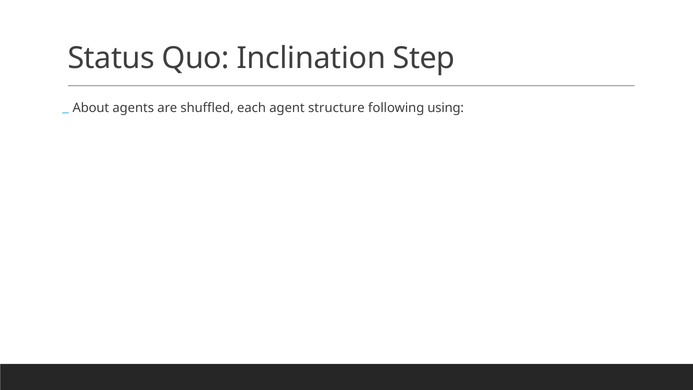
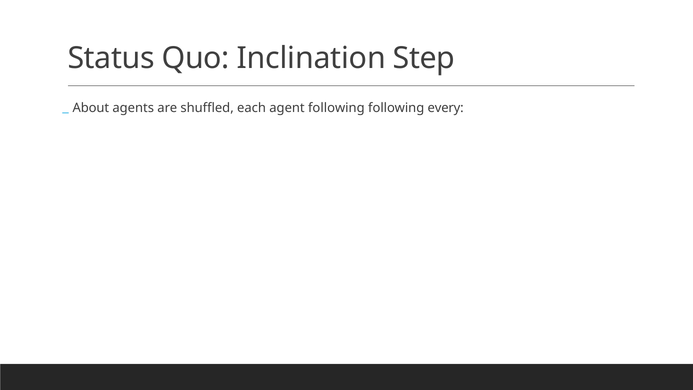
agent structure: structure -> following (336, 108)
using: using -> every (446, 108)
